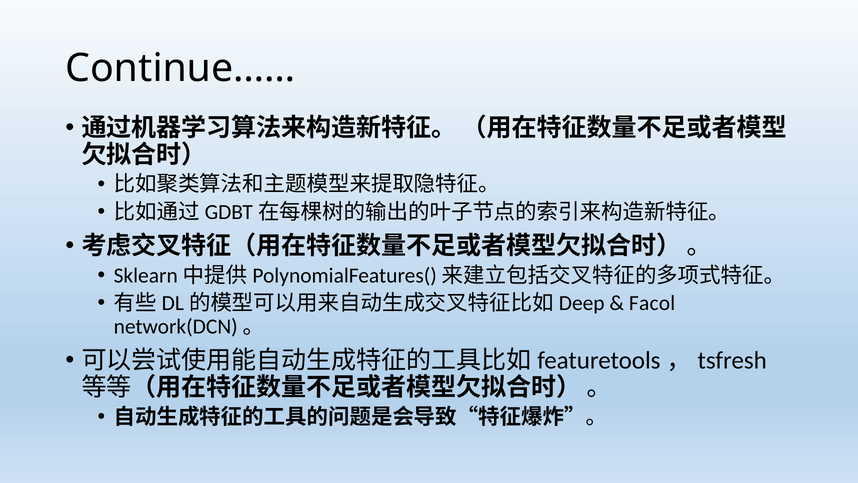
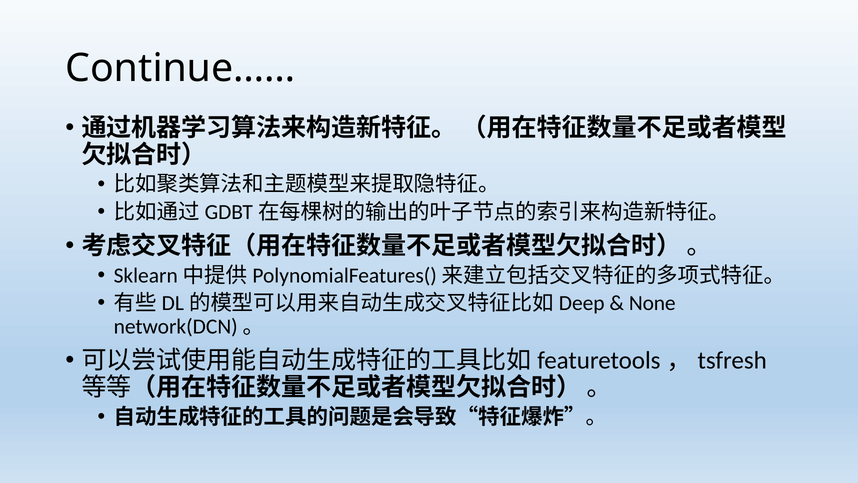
Facol: Facol -> None (652, 303)
